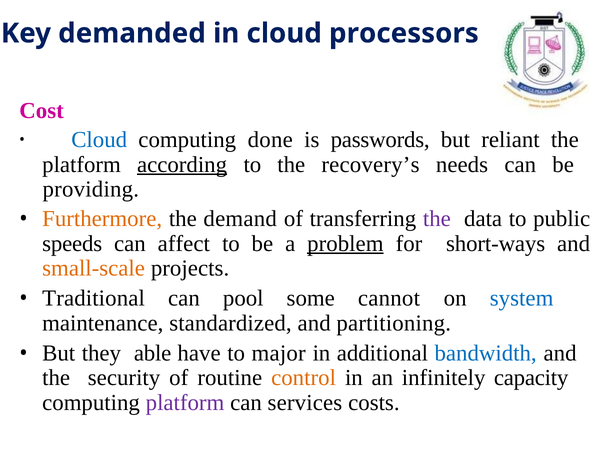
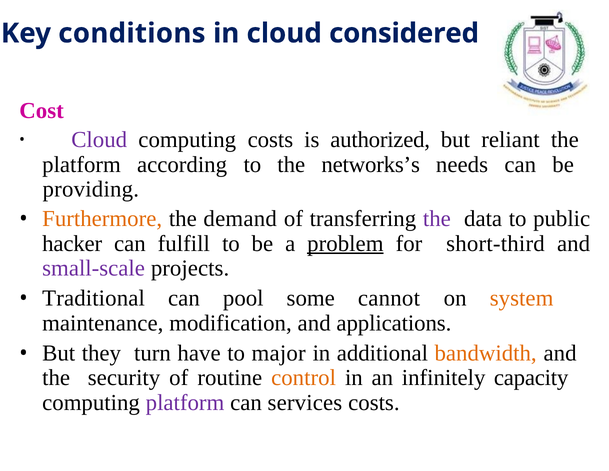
demanded: demanded -> conditions (132, 33)
processors: processors -> considered (404, 33)
Cloud colour: blue -> purple (99, 140)
computing done: done -> costs (270, 140)
passwords: passwords -> authorized (380, 140)
according underline: present -> none (182, 164)
recovery’s: recovery’s -> networks’s (371, 164)
speeds: speeds -> hacker (72, 243)
affect: affect -> fulfill (184, 243)
short-ways: short-ways -> short-third (495, 243)
small-scale colour: orange -> purple (94, 268)
system colour: blue -> orange (522, 298)
standardized: standardized -> modification (231, 323)
partitioning: partitioning -> applications (394, 323)
able: able -> turn (152, 353)
bandwidth colour: blue -> orange (486, 353)
